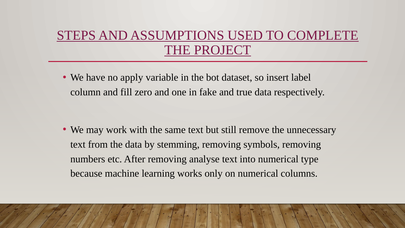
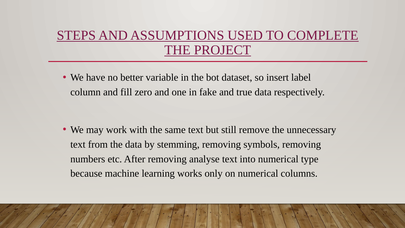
apply: apply -> better (132, 78)
